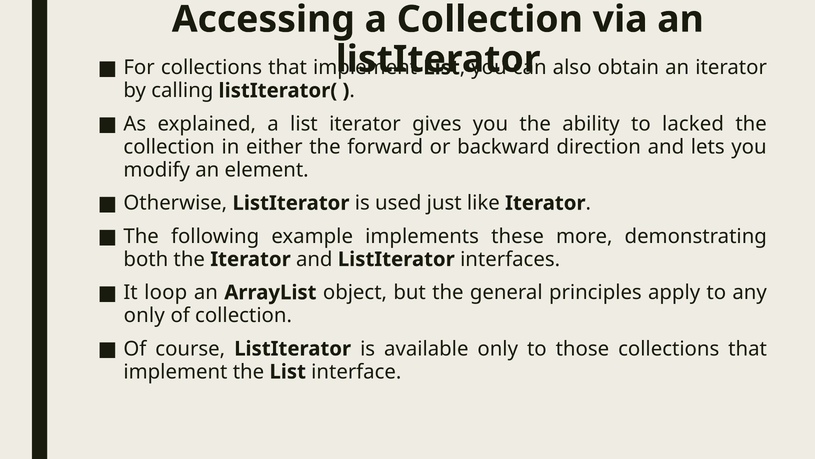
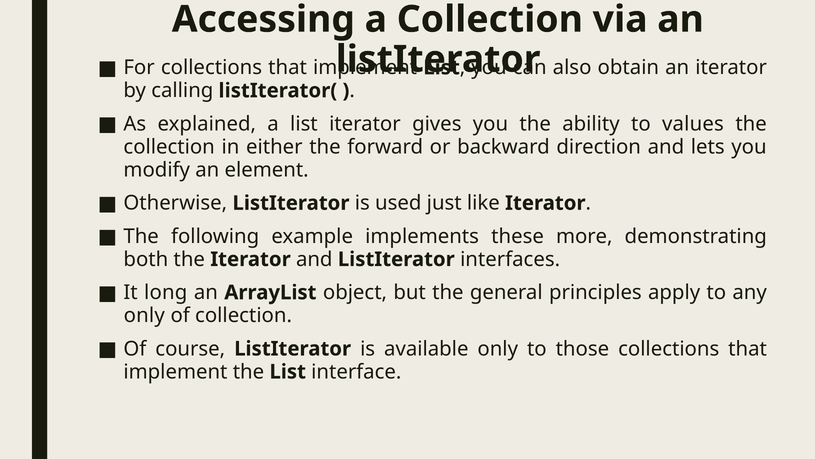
lacked: lacked -> values (693, 124)
loop: loop -> long (166, 292)
